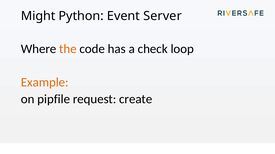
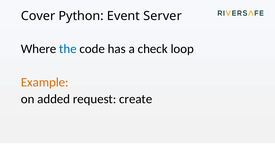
Might: Might -> Cover (38, 16)
the colour: orange -> blue (68, 49)
pipfile: pipfile -> added (54, 99)
